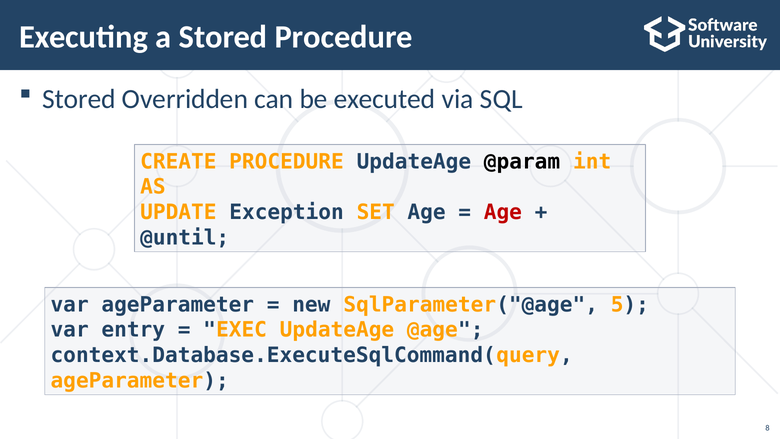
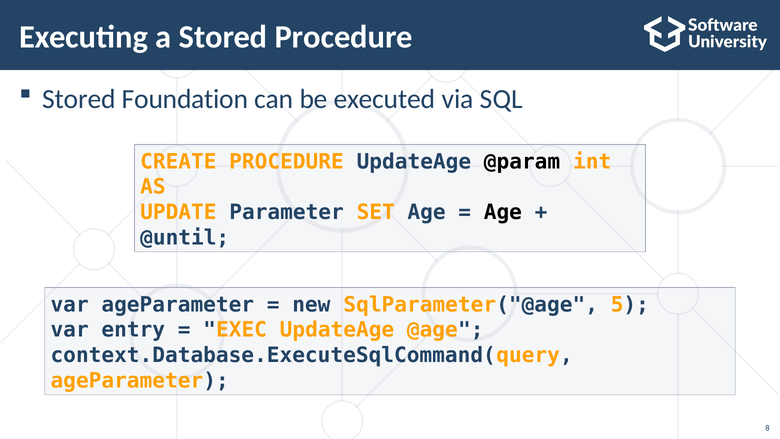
Overridden: Overridden -> Foundation (185, 99)
Exception: Exception -> Parameter (287, 212)
Age colour: red -> black (503, 212)
